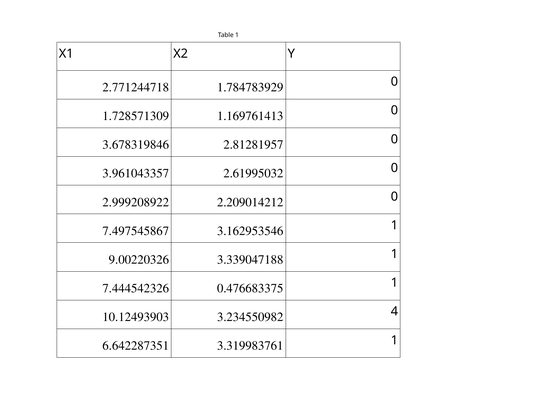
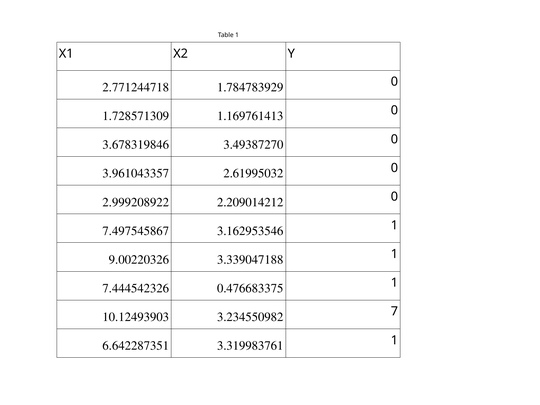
2.81281957: 2.81281957 -> 3.49387270 (253, 145)
4: 4 -> 7 (394, 311)
